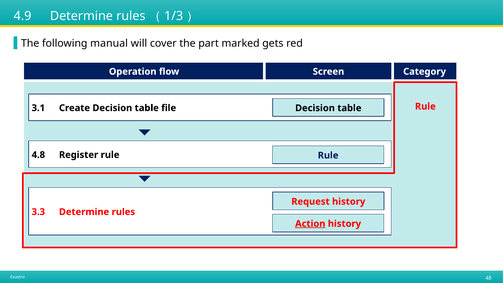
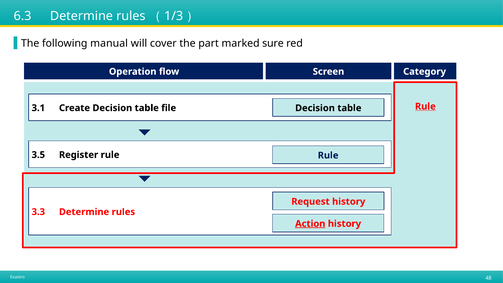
4.9: 4.9 -> 6.3 (23, 16)
gets: gets -> sure (273, 43)
Rule underline: none -> present (425, 106)
4.8: 4.8 -> 3.5 (38, 155)
